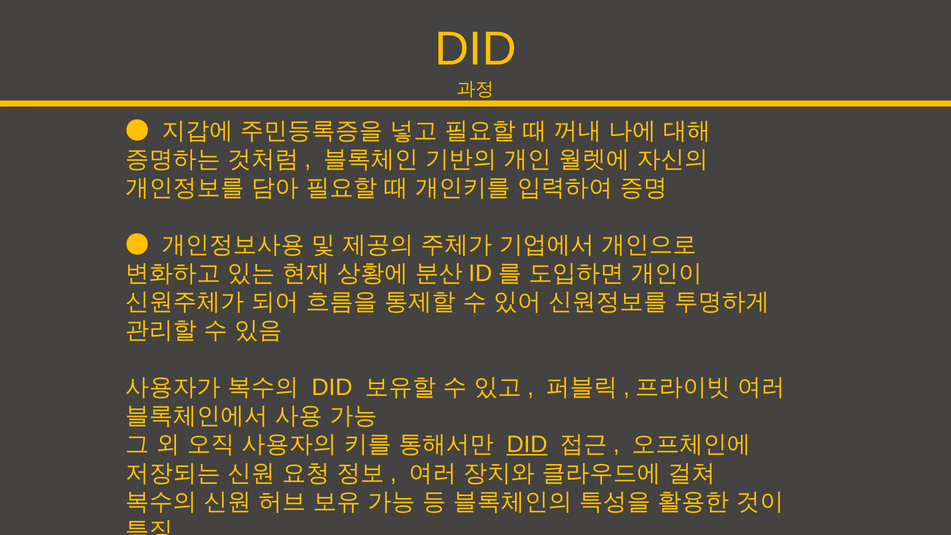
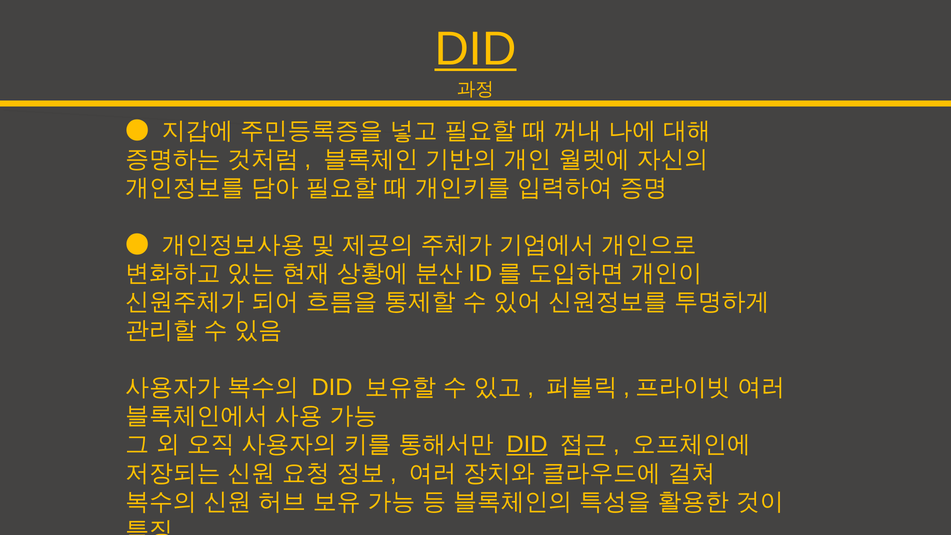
DID underline: none -> present (476, 49)
